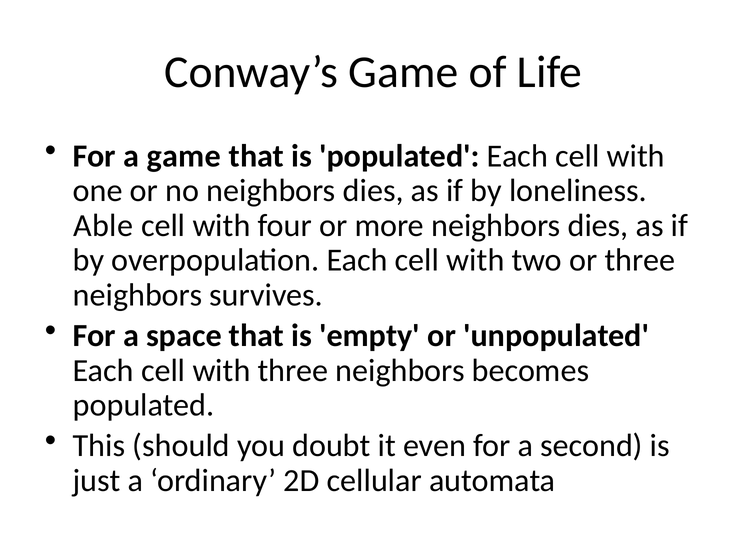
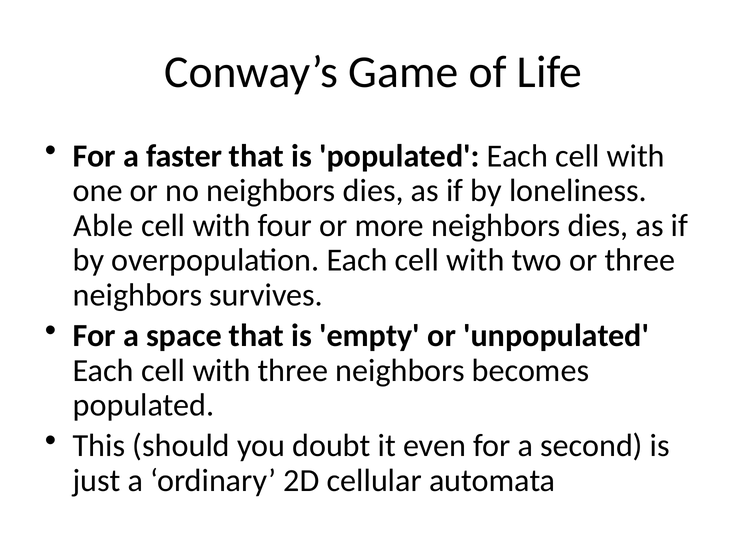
a game: game -> faster (184, 156)
